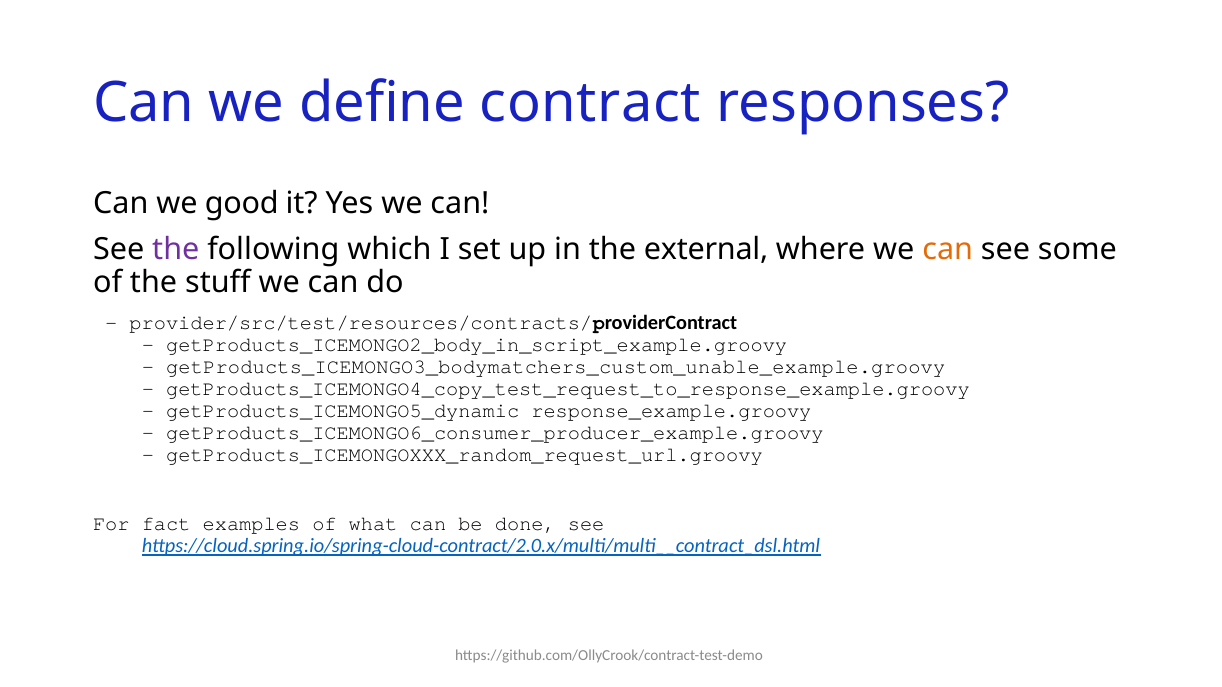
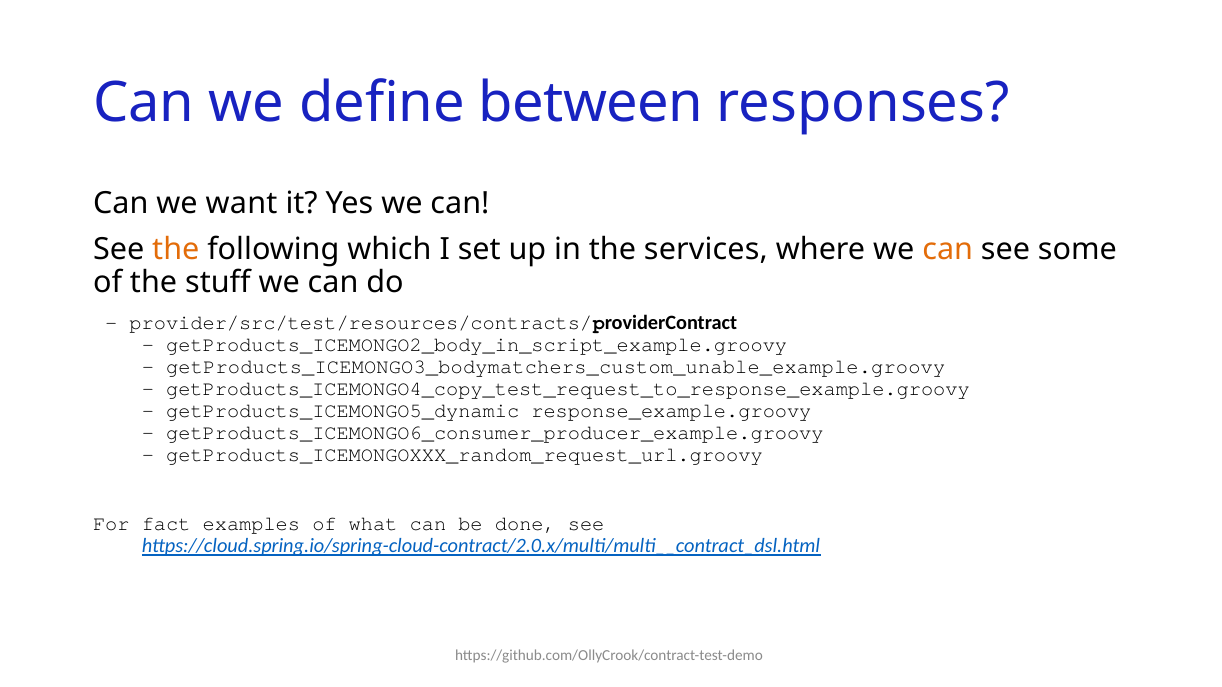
contract: contract -> between (591, 103)
good: good -> want (242, 204)
the colour: purple -> orange (176, 250)
external: external -> services (706, 250)
